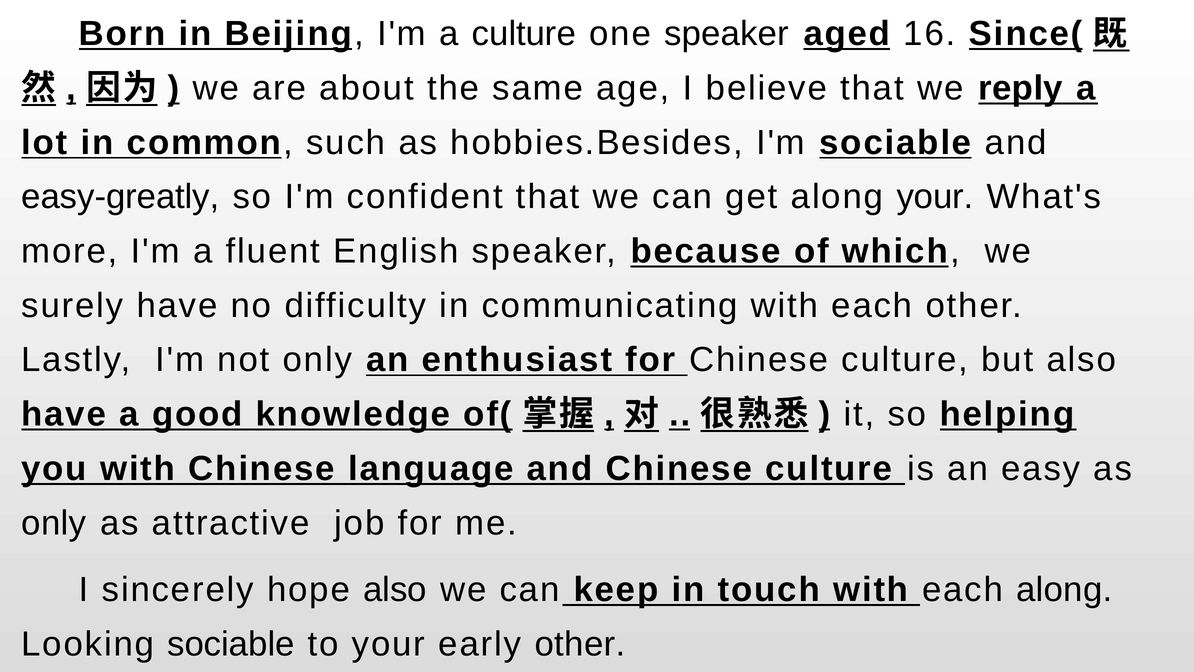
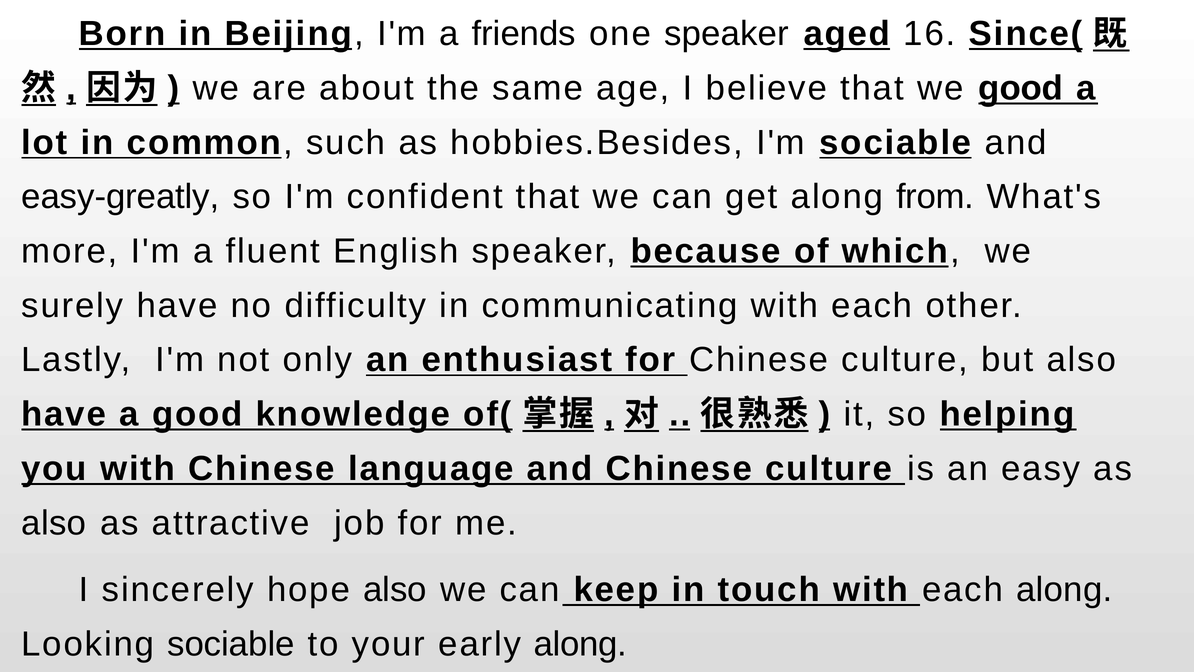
a culture: culture -> friends (524, 34)
we reply: reply -> good (1021, 88)
along your: your -> from (935, 197)
only: only -> also (54, 523)
early other: other -> along (580, 644)
